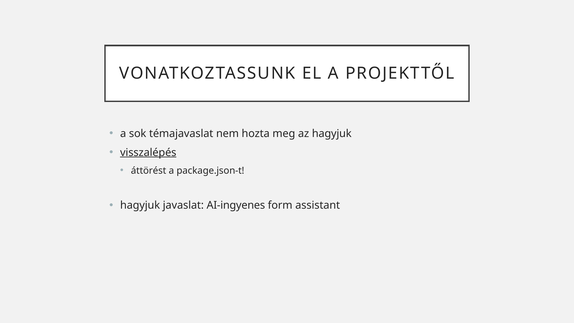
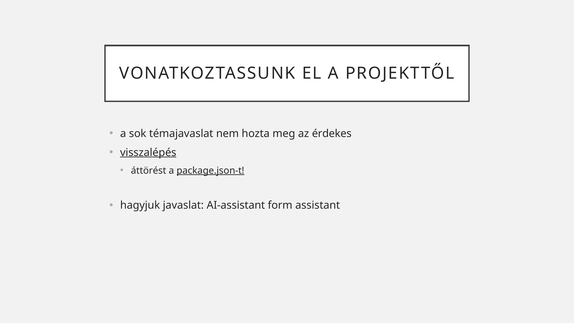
az hagyjuk: hagyjuk -> érdekes (332, 134)
package.json-t underline: none -> present (210, 171)
AI-ingyenes: AI-ingyenes -> AI-assistant (236, 205)
